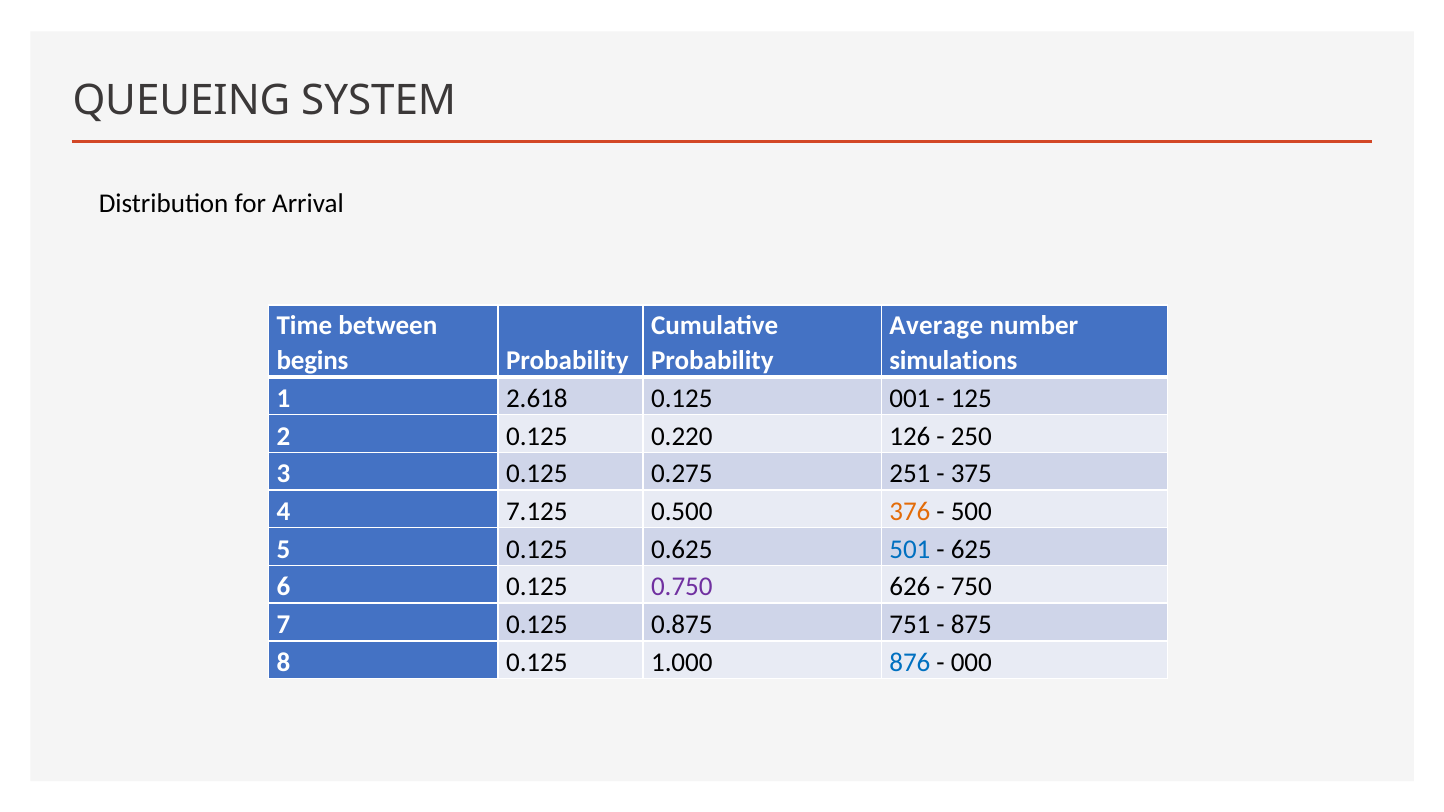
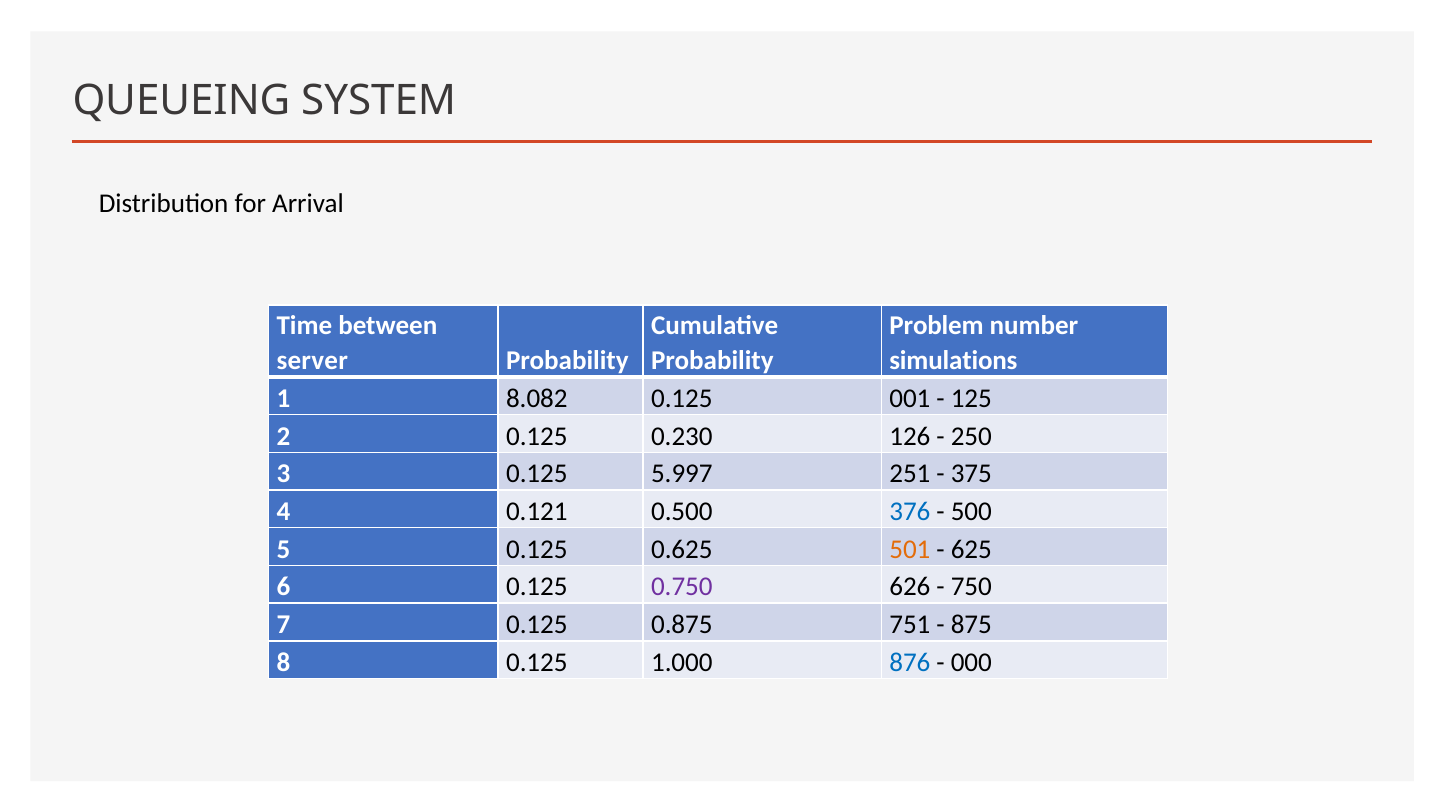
Average: Average -> Problem (936, 325)
begins: begins -> server (312, 361)
2.618: 2.618 -> 8.082 (537, 398)
0.220: 0.220 -> 0.230 (682, 436)
0.275: 0.275 -> 5.997 (682, 474)
7.125: 7.125 -> 0.121 (537, 512)
376 colour: orange -> blue (910, 512)
501 colour: blue -> orange (910, 549)
